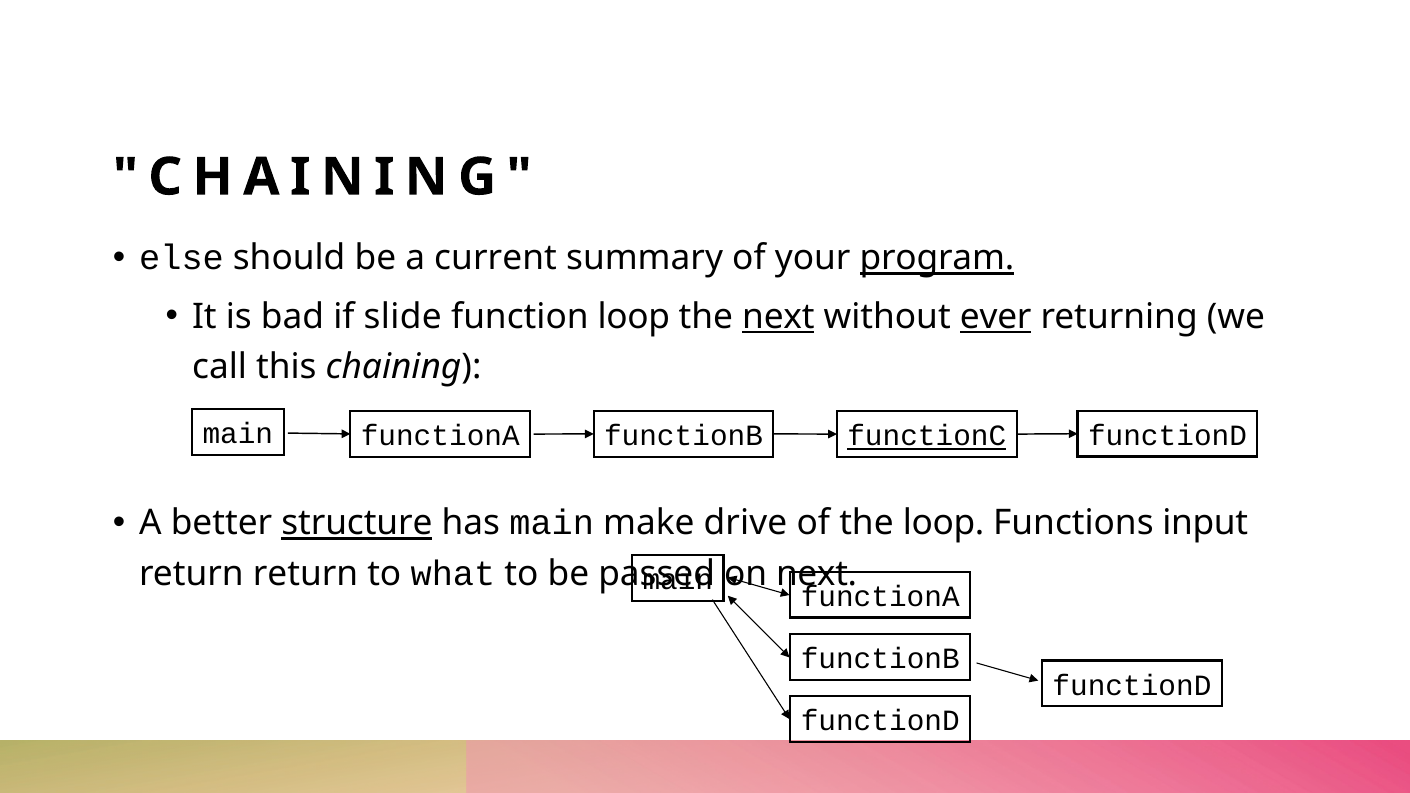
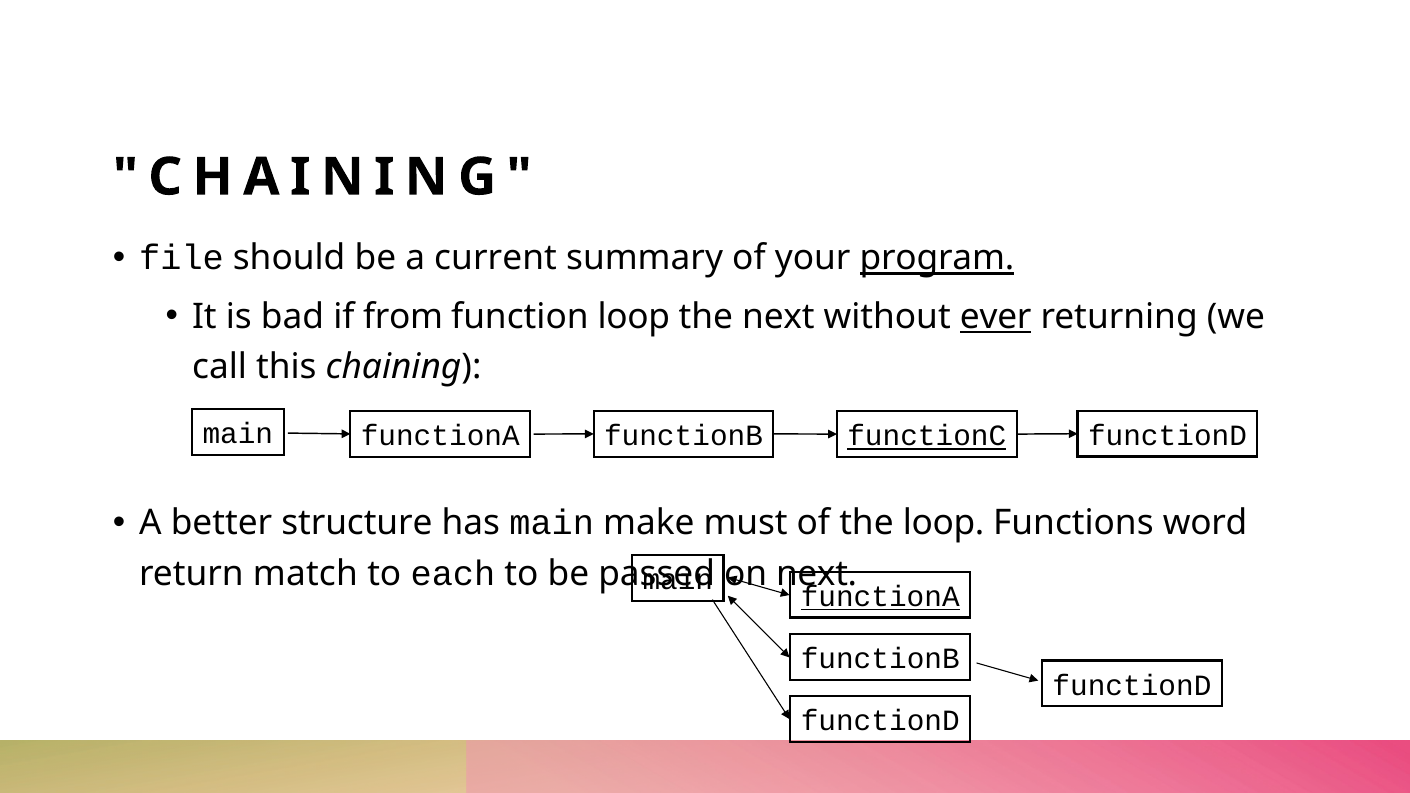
else: else -> file (182, 258)
slide: slide -> from (403, 316)
next underline: present -> none (778, 316)
structure underline: present -> none (357, 523)
drive: drive -> must (746, 523)
input: input -> word (1205, 523)
return return: return -> match (305, 574)
what: what -> each (453, 574)
functionA underline: none -> present (880, 597)
